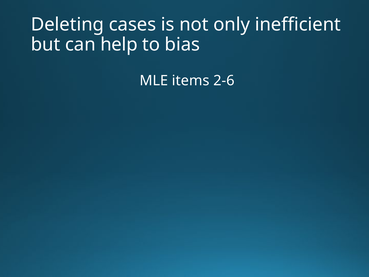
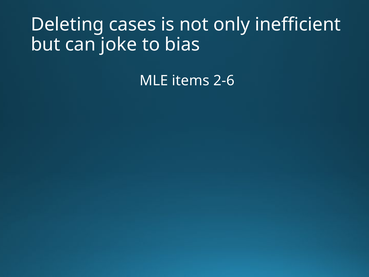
help: help -> joke (119, 44)
